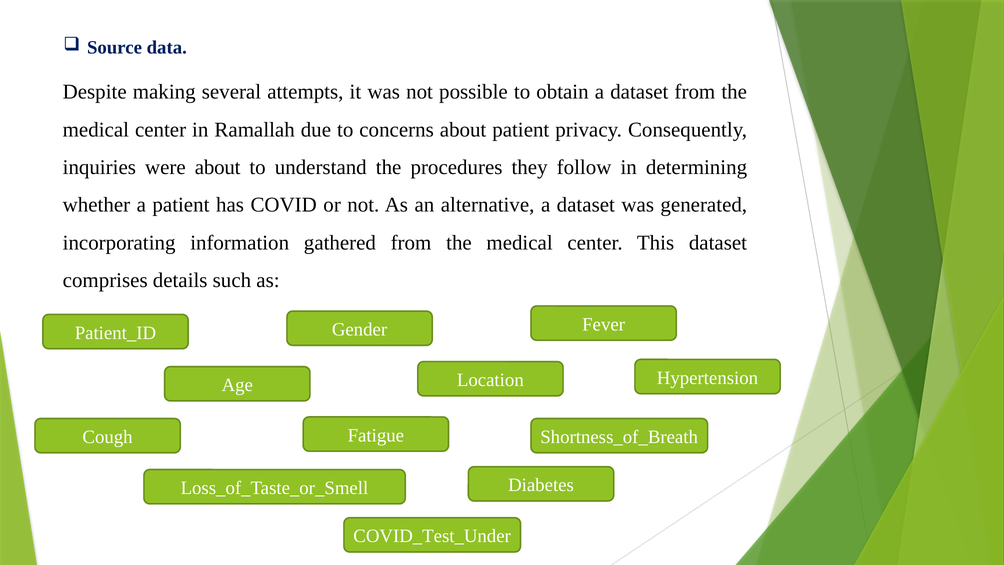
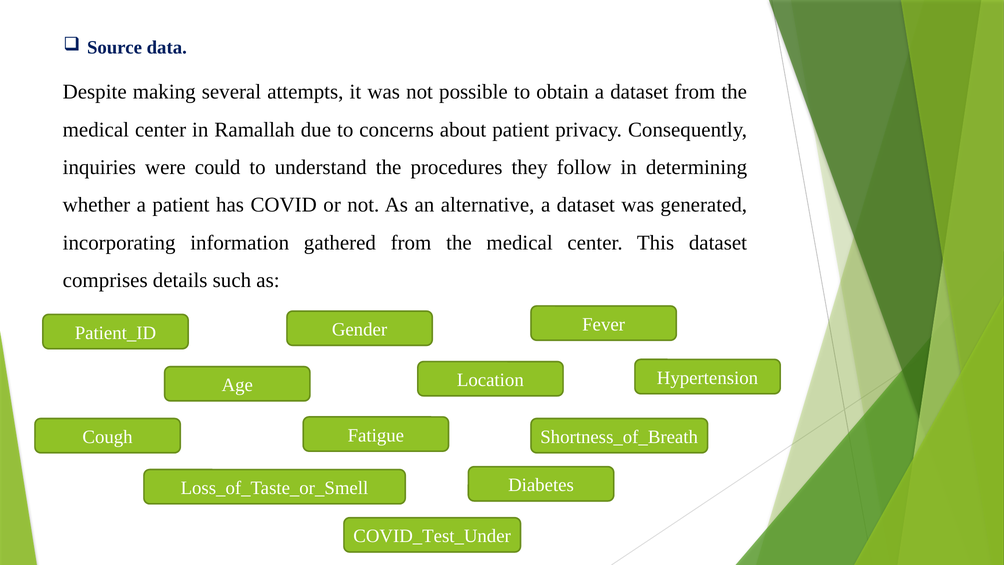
were about: about -> could (218, 167)
